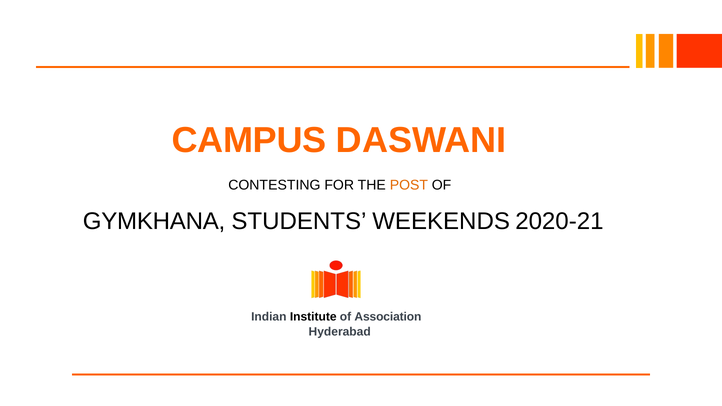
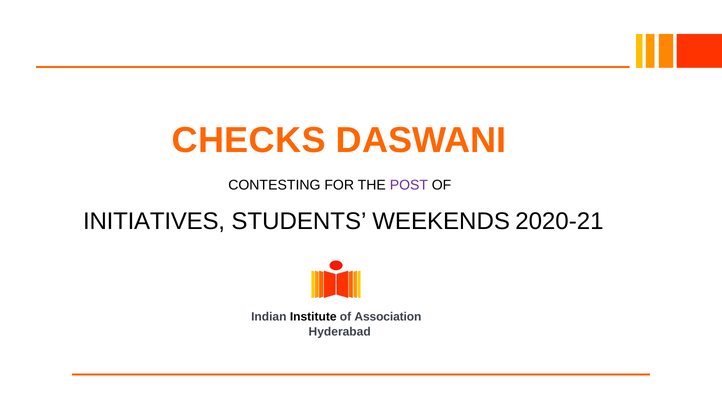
CAMPUS: CAMPUS -> CHECKS (249, 140)
POST colour: orange -> purple (409, 185)
GYMKHANA: GYMKHANA -> INITIATIVES (154, 222)
